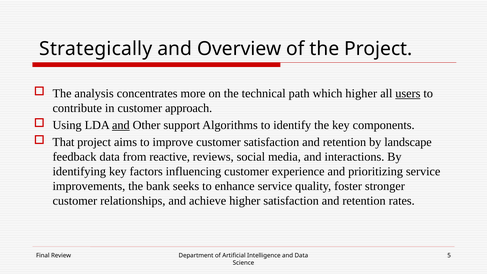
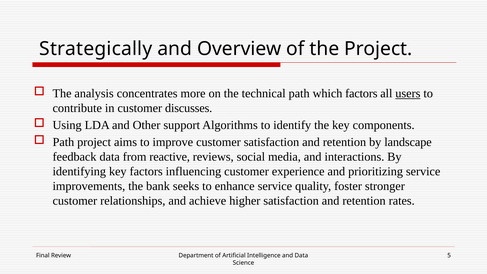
which higher: higher -> factors (361, 93)
approach: approach -> discusses (189, 108)
and underline: present -> none (121, 125)
That: That -> Path (63, 142)
